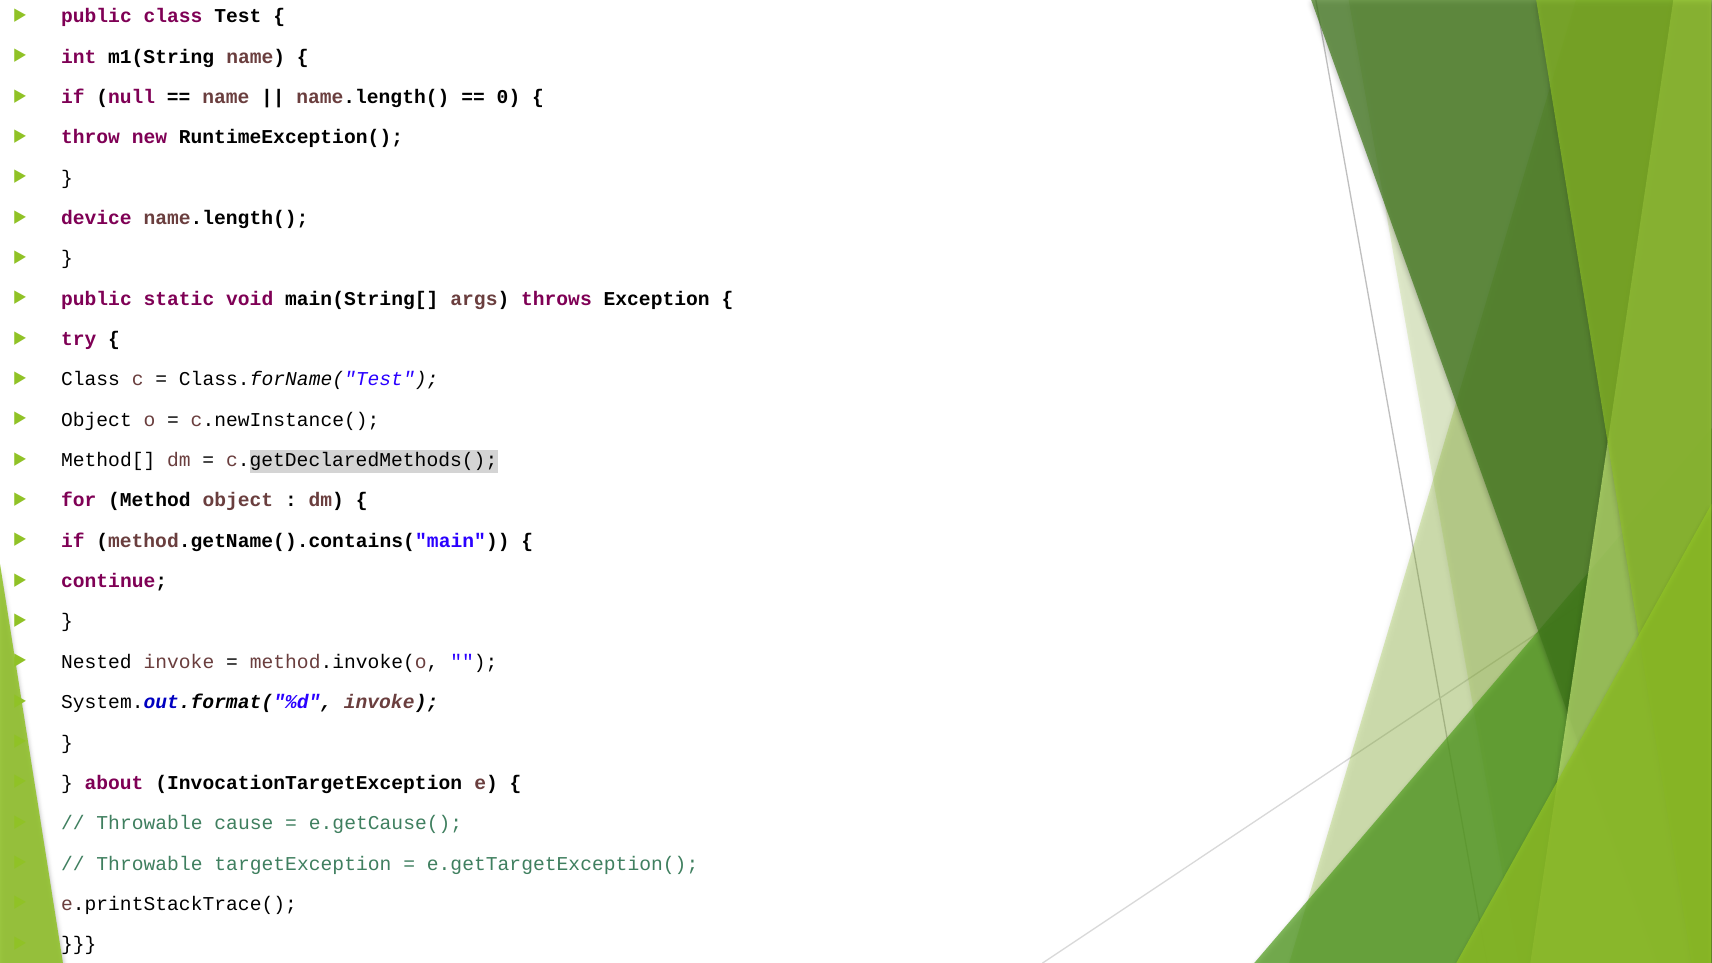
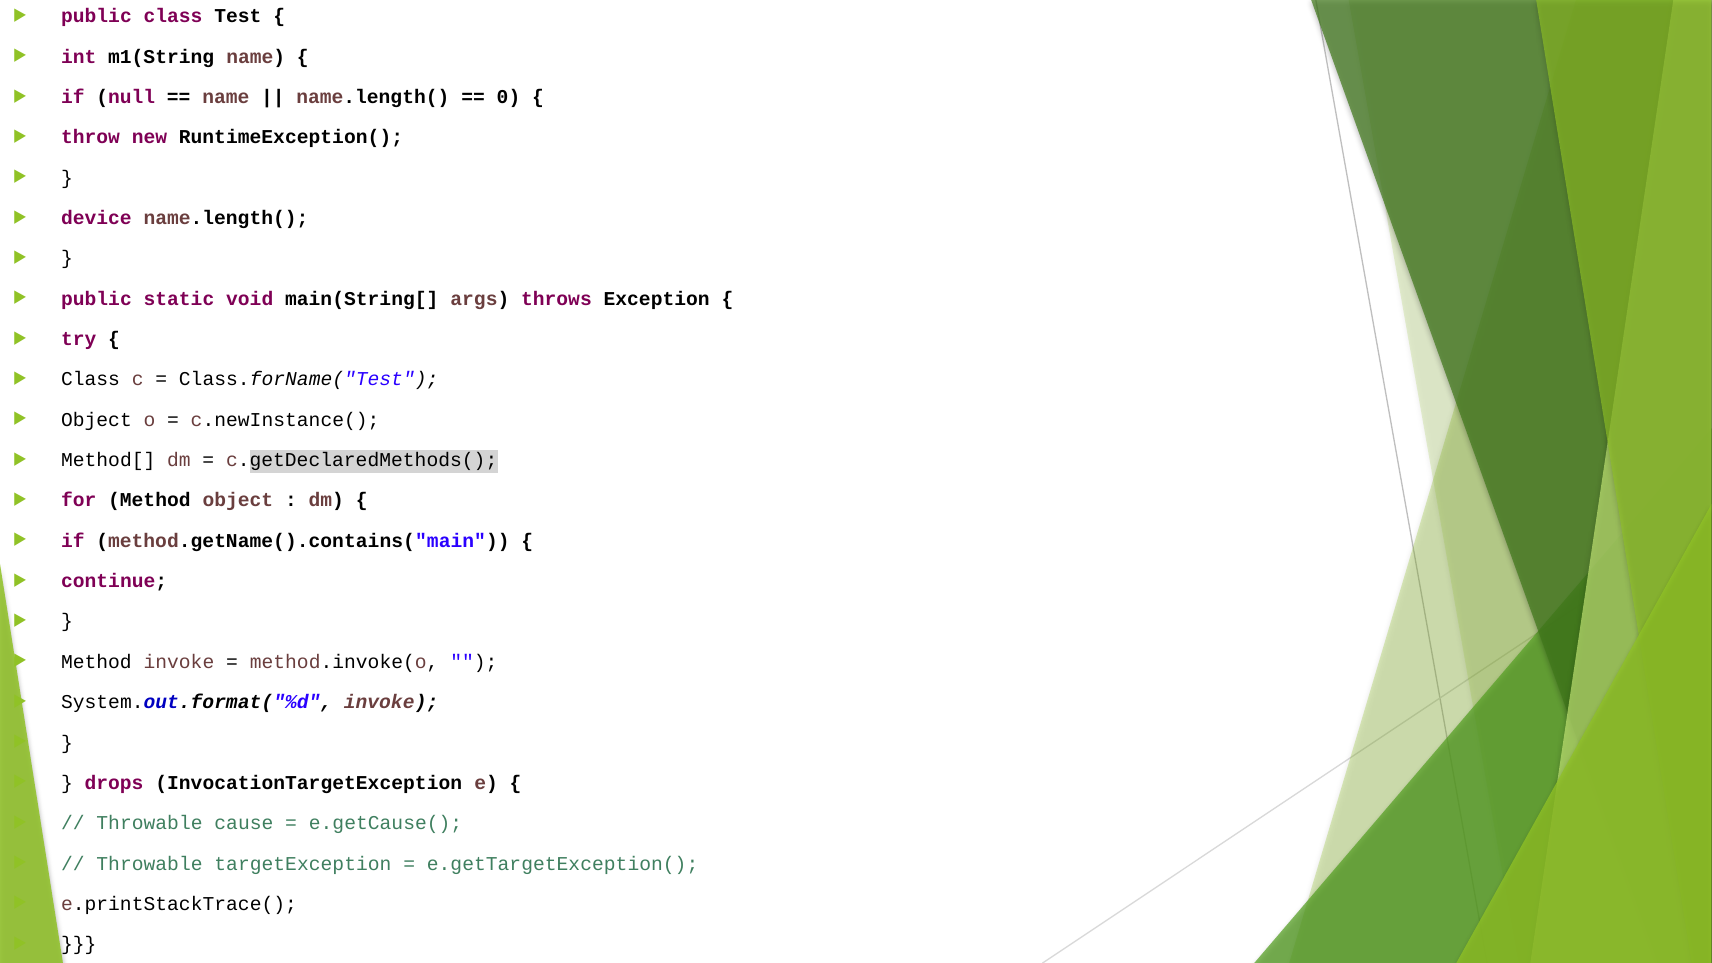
Nested: Nested -> Method (96, 662)
about: about -> drops (114, 783)
